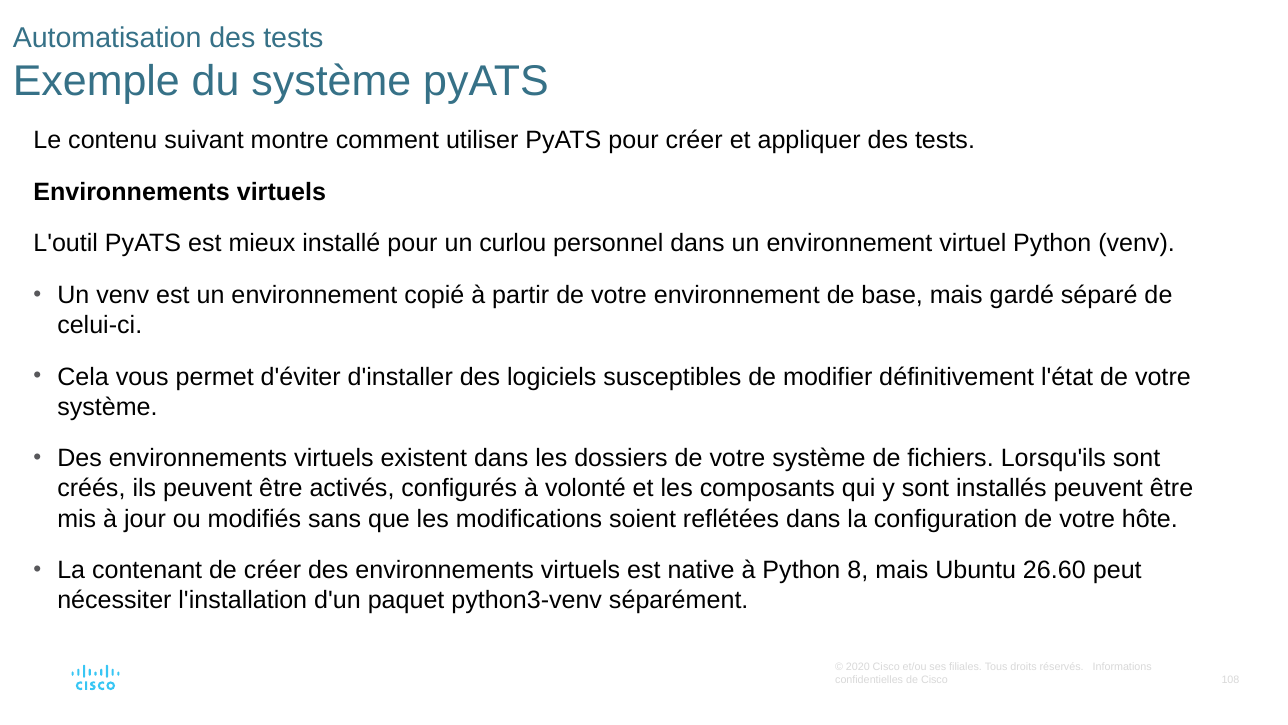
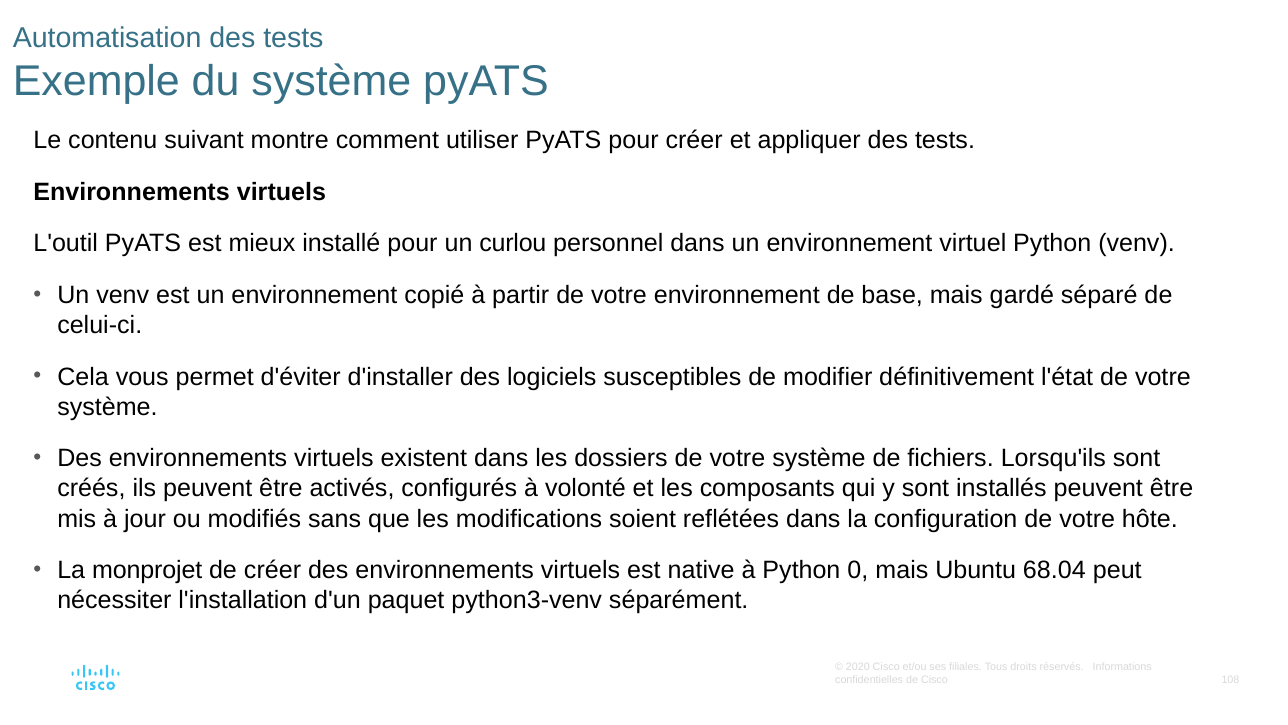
contenant: contenant -> monprojet (147, 570)
8: 8 -> 0 (858, 570)
26.60: 26.60 -> 68.04 (1054, 570)
